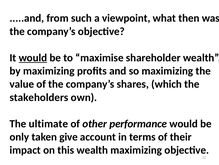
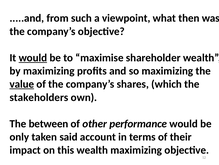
value underline: none -> present (22, 84)
ultimate: ultimate -> between (49, 123)
give: give -> said (69, 136)
